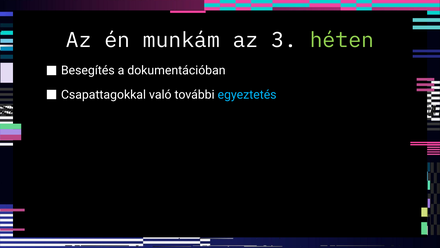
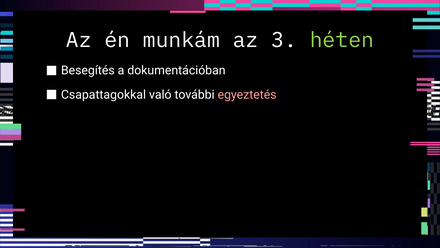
egyeztetés colour: light blue -> pink (247, 94)
